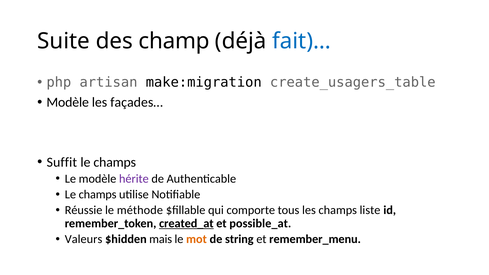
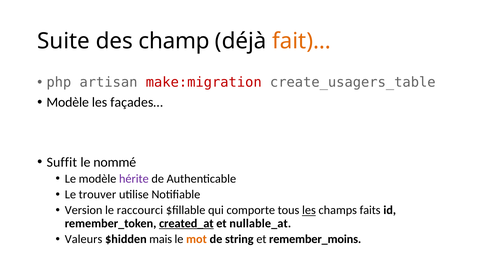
fait)… colour: blue -> orange (302, 41)
make:migration colour: black -> red (204, 82)
champs: champs -> nommé (115, 162)
champs: champs -> trouver (97, 195)
Réussie: Réussie -> Version (84, 210)
méthode: méthode -> raccourci (140, 210)
les underline: none -> present (309, 210)
liste: liste -> faits (370, 210)
possible_at: possible_at -> nullable_at (260, 224)
remember_menu: remember_menu -> remember_moins (315, 239)
